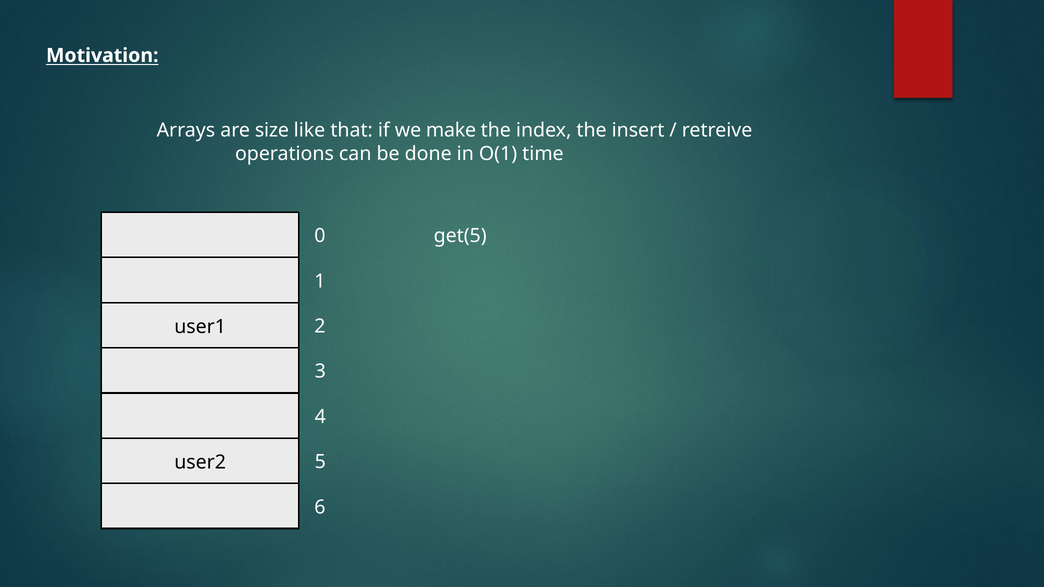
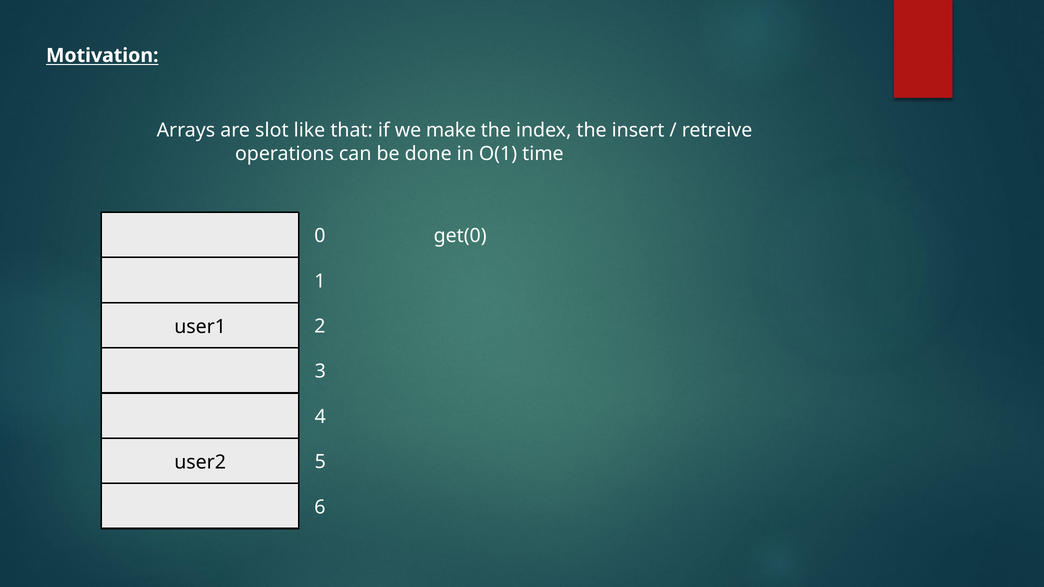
size: size -> slot (272, 131)
get(5: get(5 -> get(0 (460, 236)
